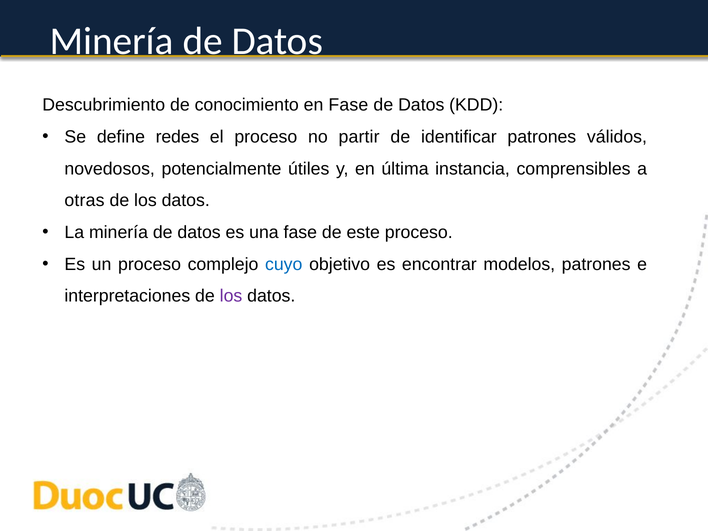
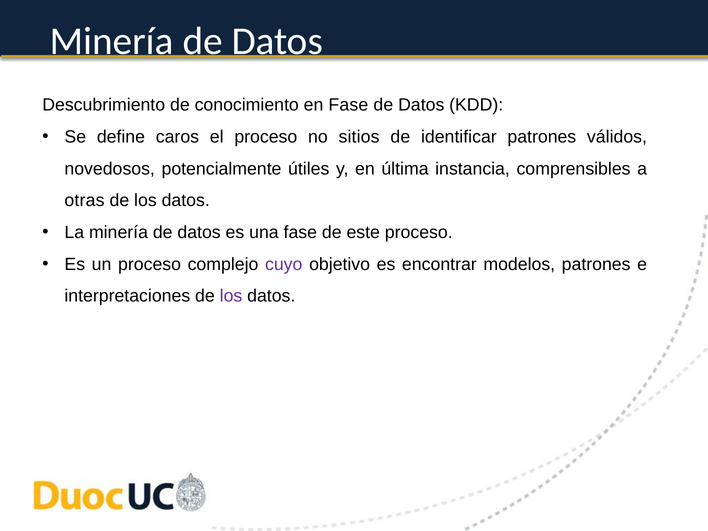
redes: redes -> caros (177, 137)
partir: partir -> sitios (359, 137)
cuyo colour: blue -> purple (284, 264)
